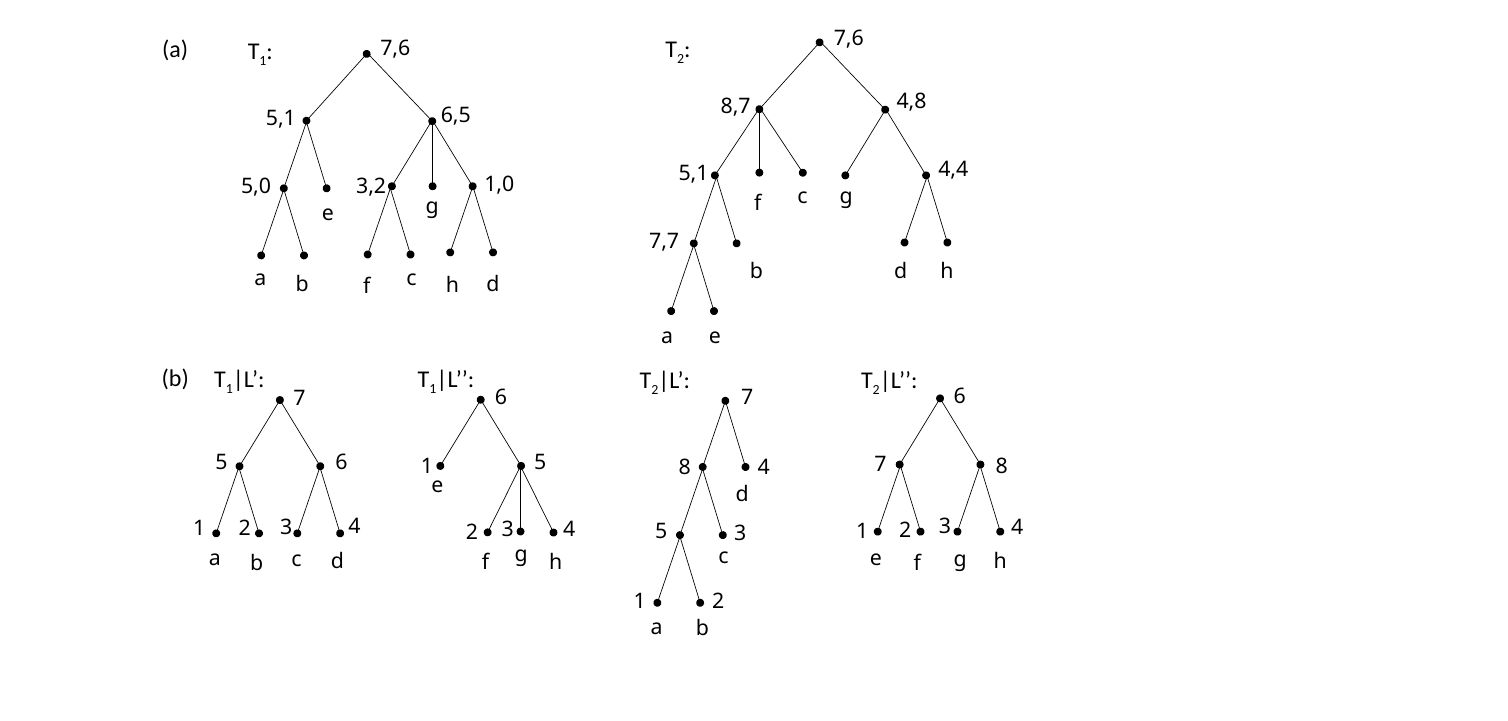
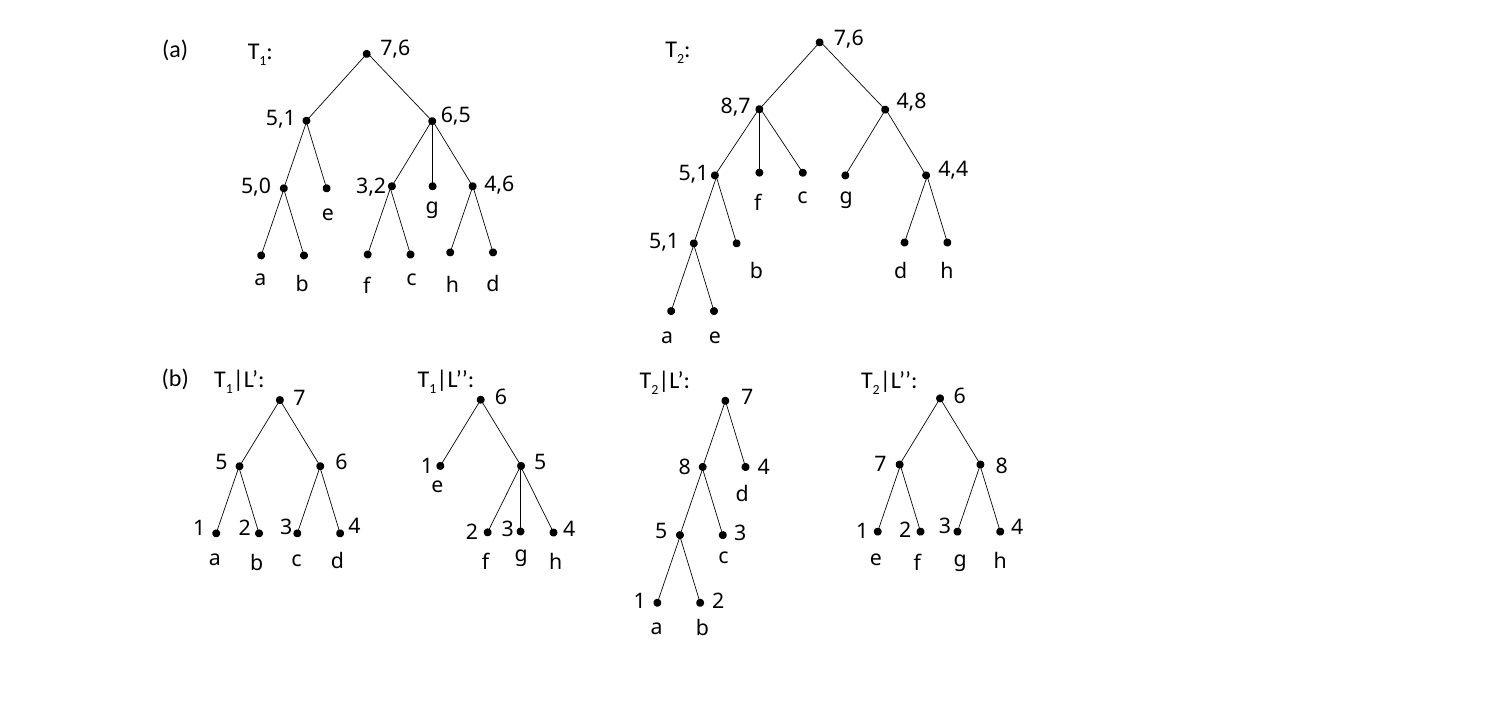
1,0: 1,0 -> 4,6 (499, 185)
7,7: 7,7 -> 5,1 (664, 241)
